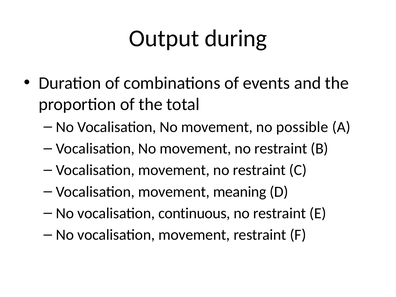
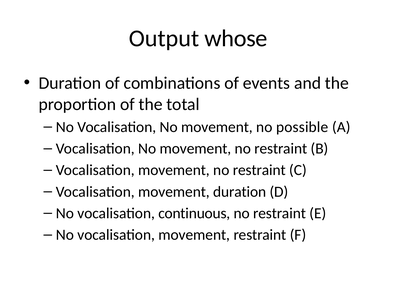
during: during -> whose (236, 38)
movement meaning: meaning -> duration (240, 192)
